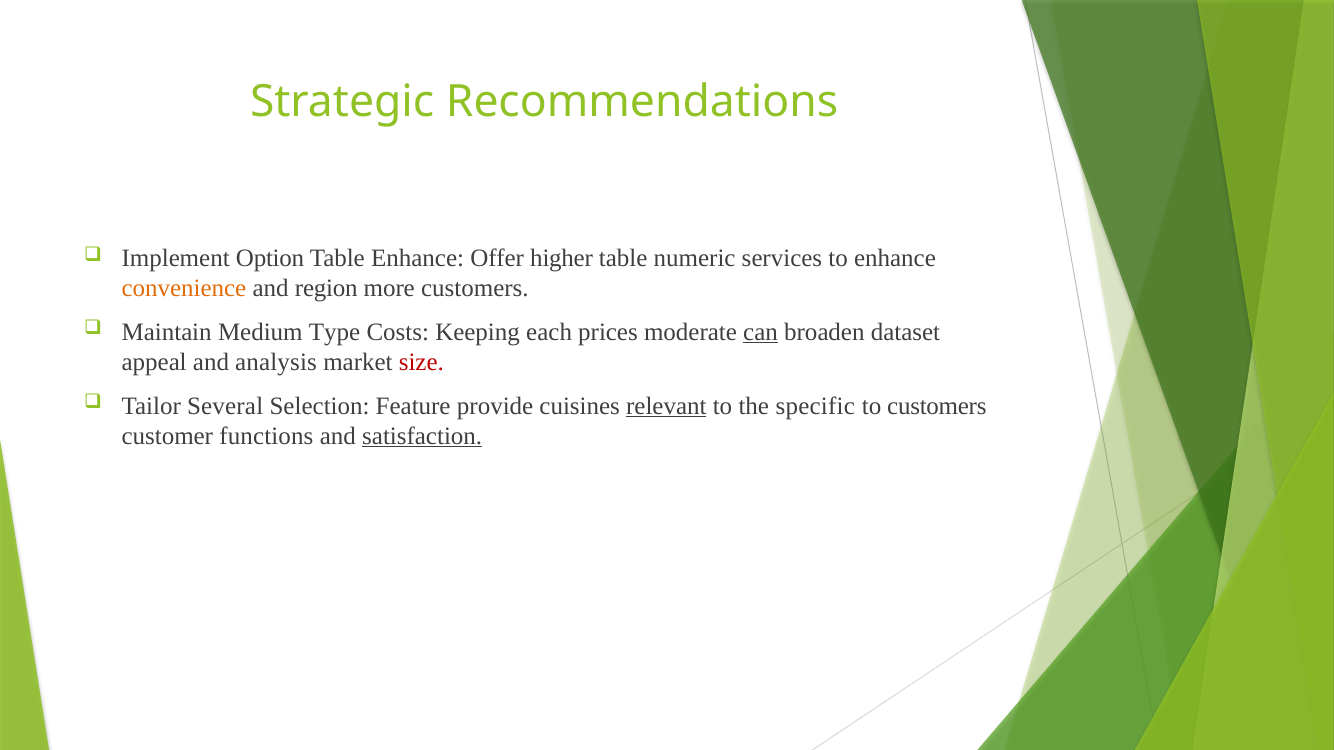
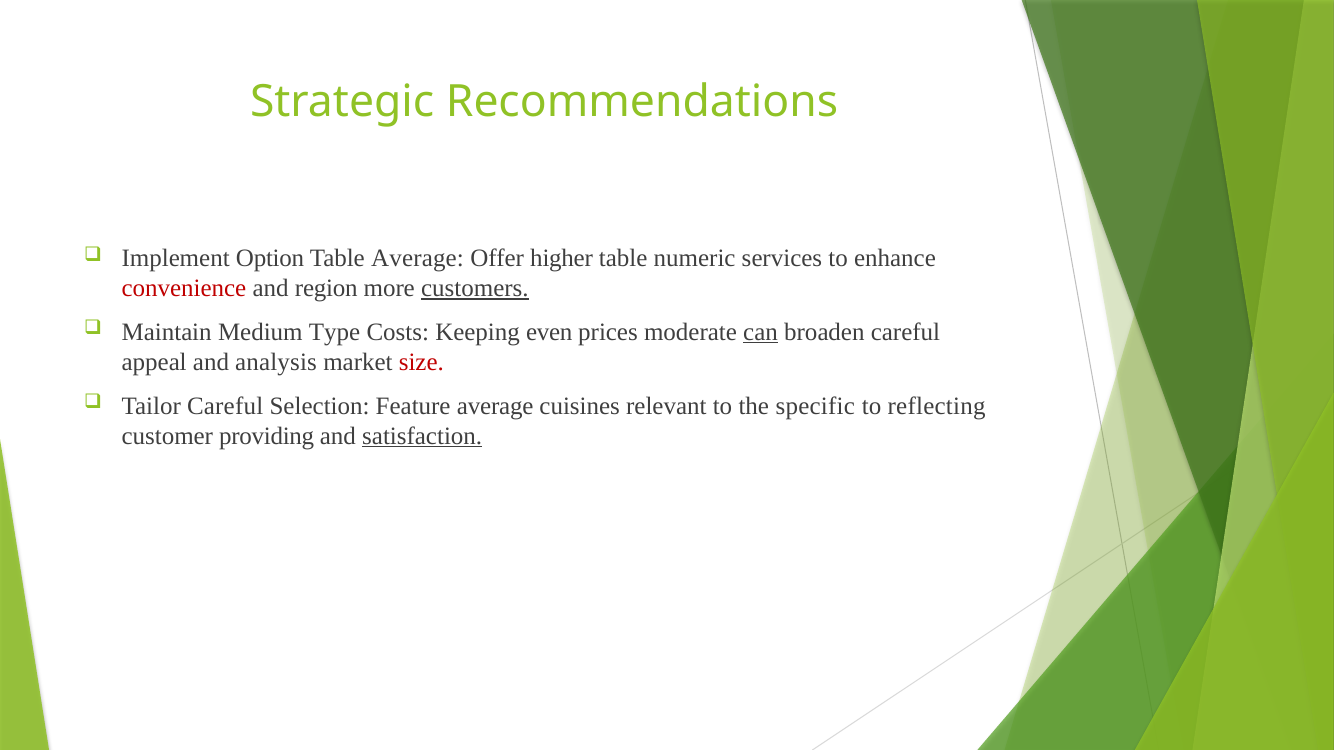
Table Enhance: Enhance -> Average (418, 258)
convenience colour: orange -> red (184, 288)
customers underline: none -> present (475, 288)
each: each -> even (549, 332)
broaden dataset: dataset -> careful (905, 332)
Tailor Several: Several -> Careful (225, 406)
Feature provide: provide -> average (495, 406)
relevant underline: present -> none (666, 406)
to customers: customers -> reflecting (937, 406)
functions: functions -> providing (267, 436)
